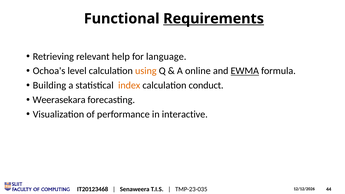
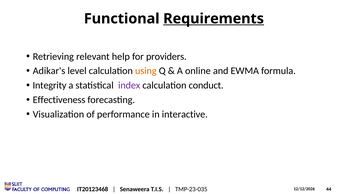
language: language -> providers (166, 56)
Ochoa's: Ochoa's -> Adikar's (49, 71)
EWMA underline: present -> none (245, 71)
Building: Building -> Integrity (50, 85)
index colour: orange -> purple (129, 85)
Weerasekara: Weerasekara -> Effectiveness (59, 100)
